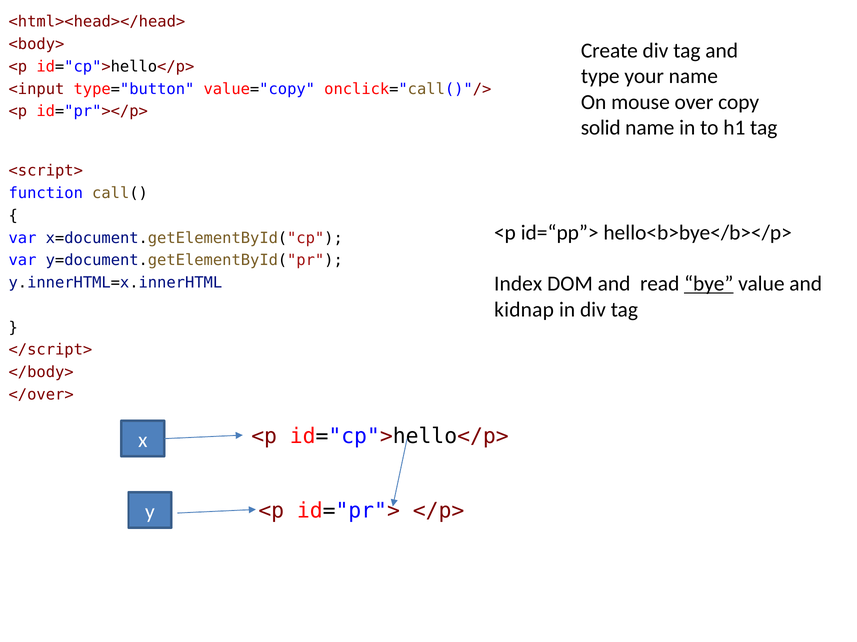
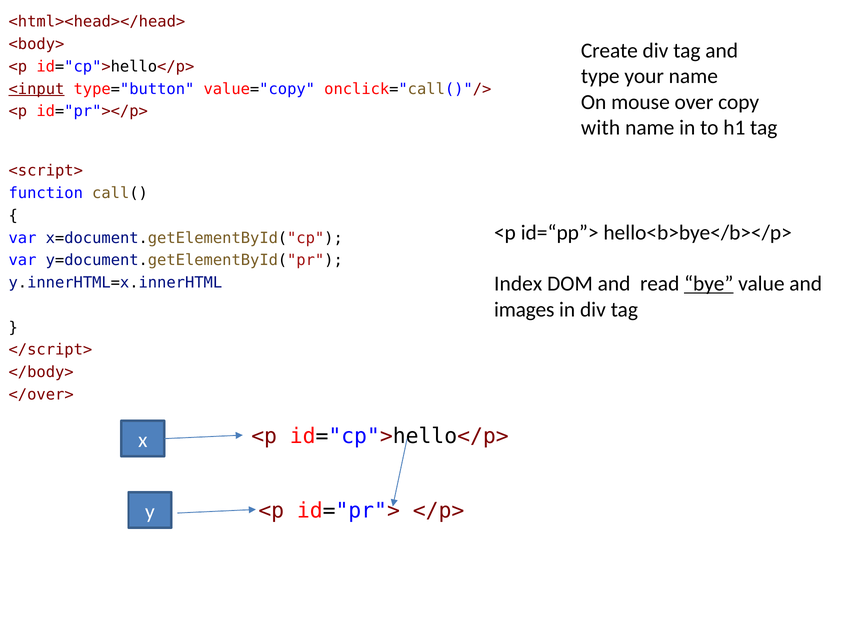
<input underline: none -> present (36, 89)
solid: solid -> with (601, 128)
kidnap: kidnap -> images (524, 310)
